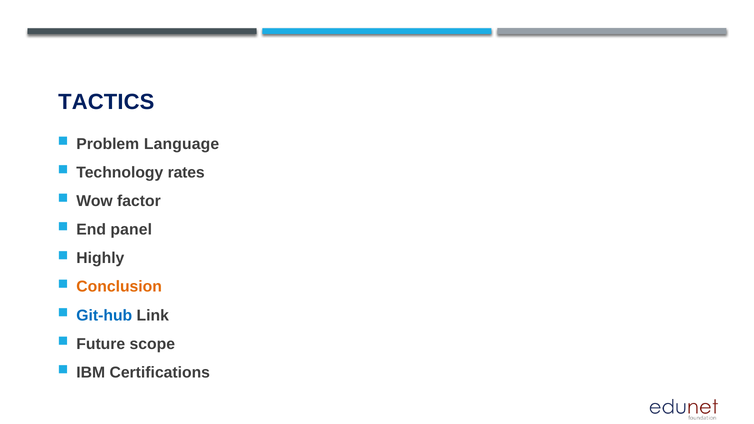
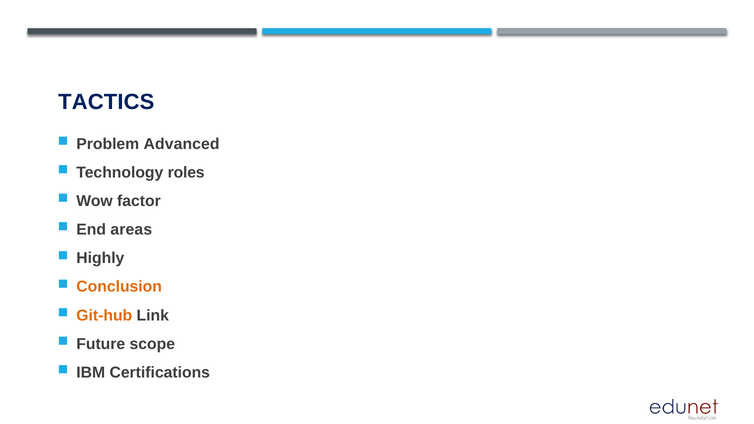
Language: Language -> Advanced (182, 144)
rates: rates -> roles (186, 173)
panel: panel -> areas (131, 230)
Git-hub colour: blue -> orange (104, 315)
